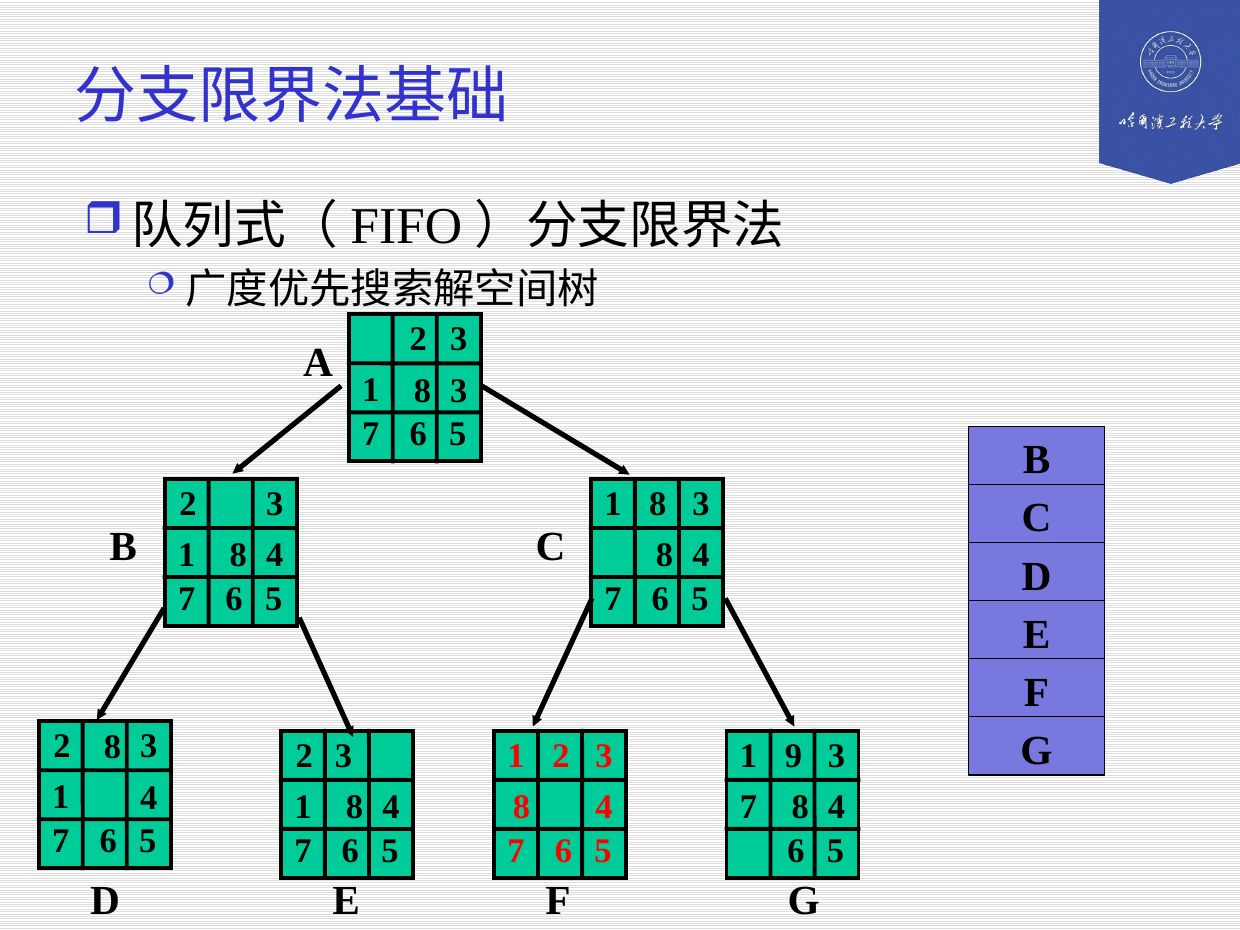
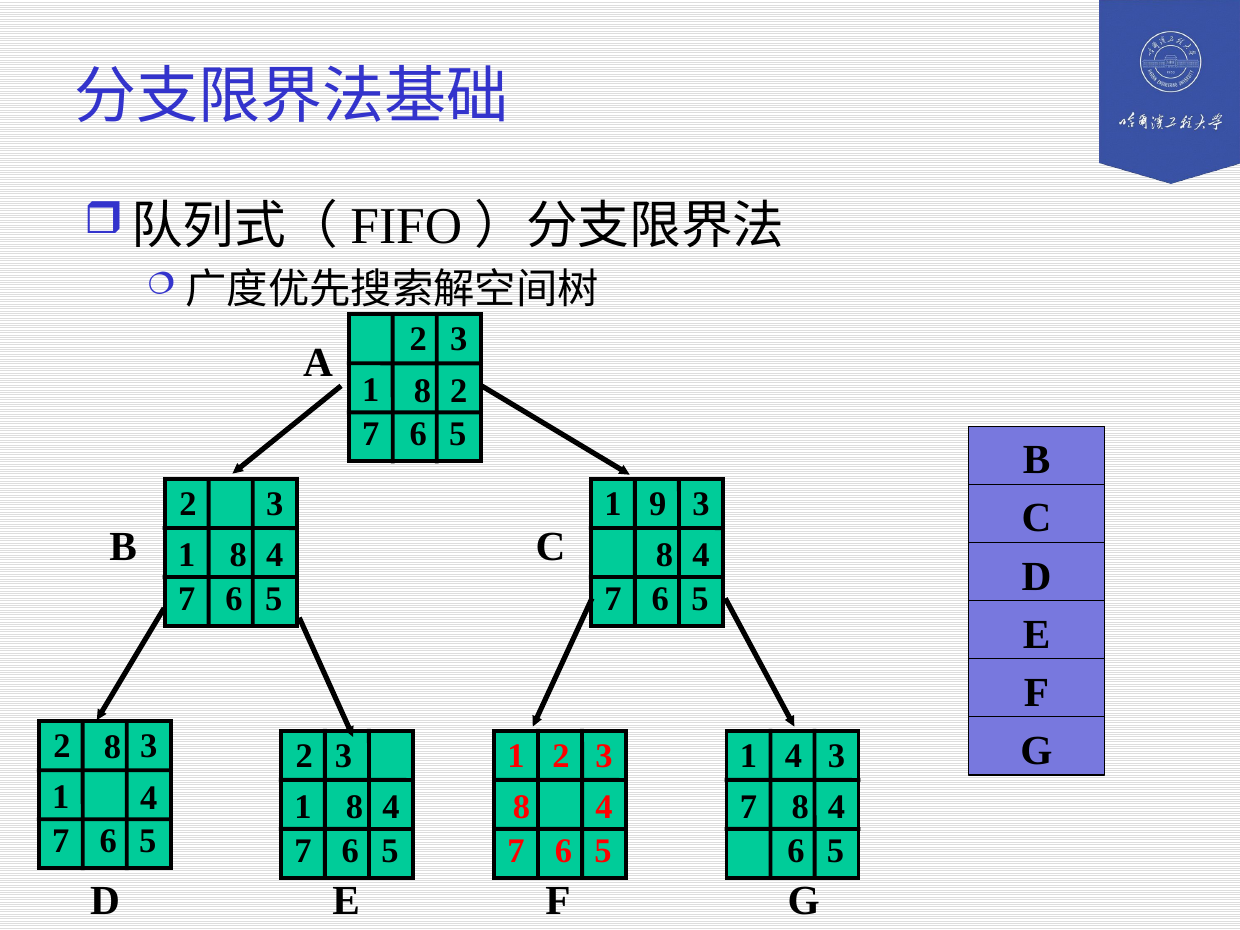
8 3: 3 -> 2 (459, 391)
3 8: 8 -> 9 (658, 504)
3 9: 9 -> 4 (793, 756)
